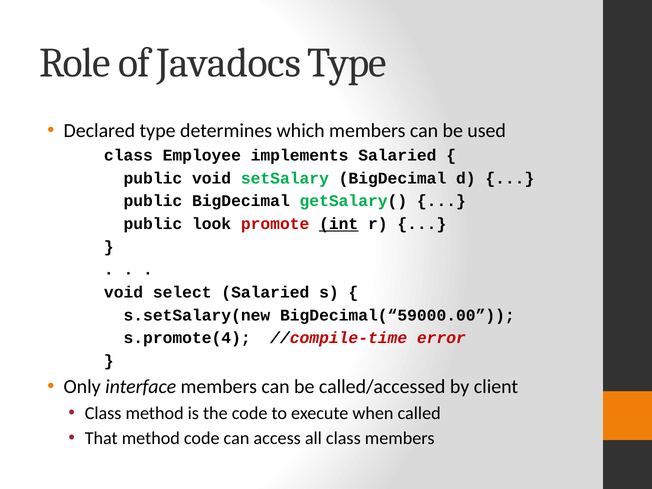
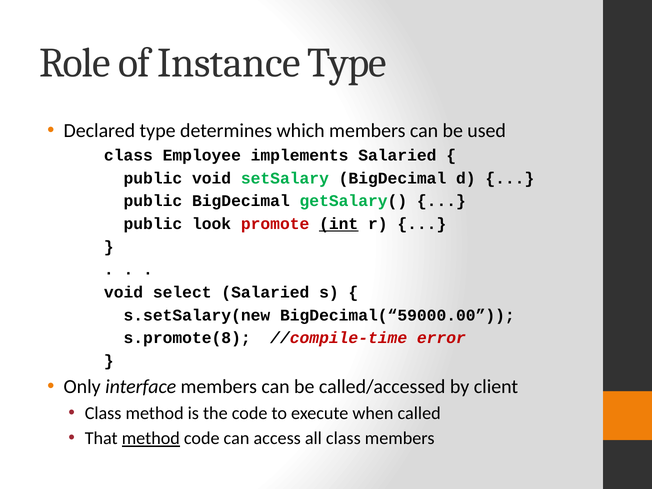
Javadocs: Javadocs -> Instance (229, 63)
s.promote(4: s.promote(4 -> s.promote(8 (187, 338)
method underline: none -> present (151, 438)
